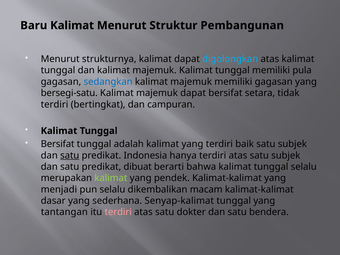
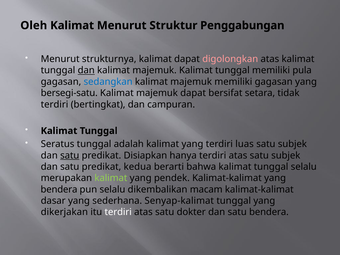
Baru: Baru -> Oleh (34, 25)
Pembangunan: Pembangunan -> Penggabungan (242, 25)
digolongkan colour: light blue -> pink (230, 59)
dan underline: none -> present (86, 70)
Bersifat: Bersifat -> Seratus (58, 144)
baik: baik -> luas (245, 144)
Indonesia: Indonesia -> Disiapkan (145, 155)
dibuat: dibuat -> kedua (138, 167)
menjadi: menjadi -> bendera (59, 189)
tantangan: tantangan -> dikerjakan (64, 212)
terdiri colour: pink -> white (118, 212)
